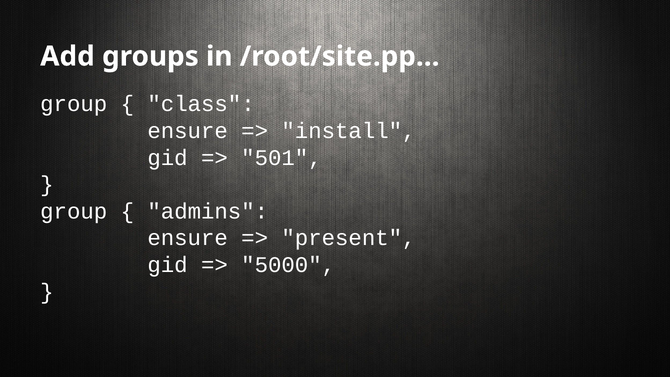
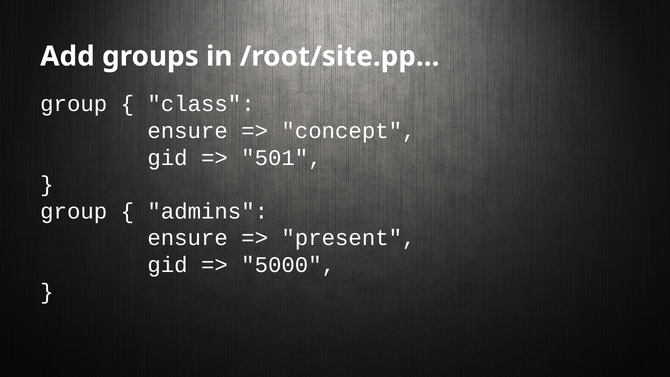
install: install -> concept (348, 131)
